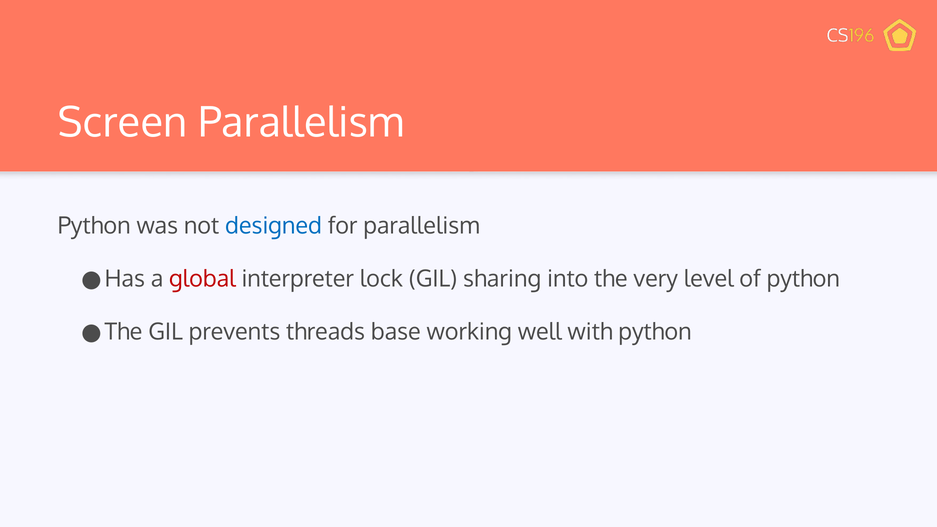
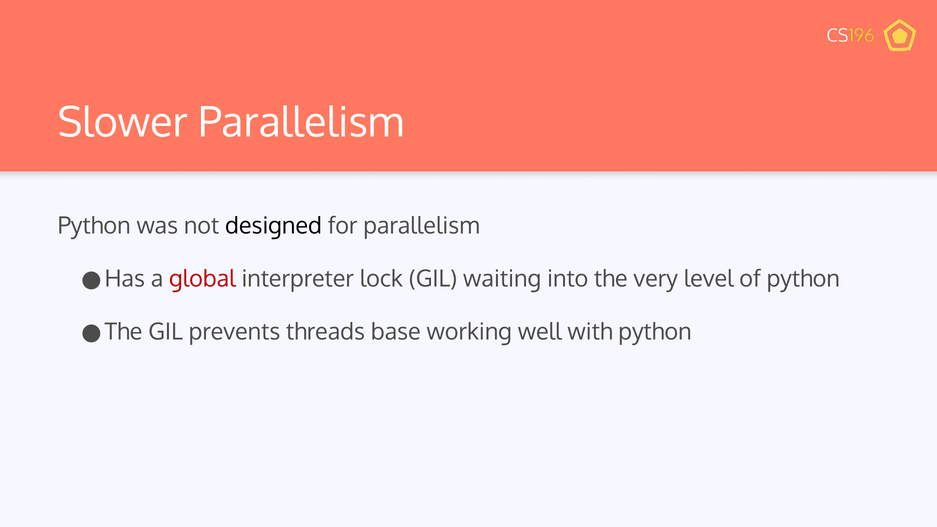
Screen: Screen -> Slower (123, 123)
designed colour: blue -> black (274, 226)
sharing: sharing -> waiting (502, 279)
